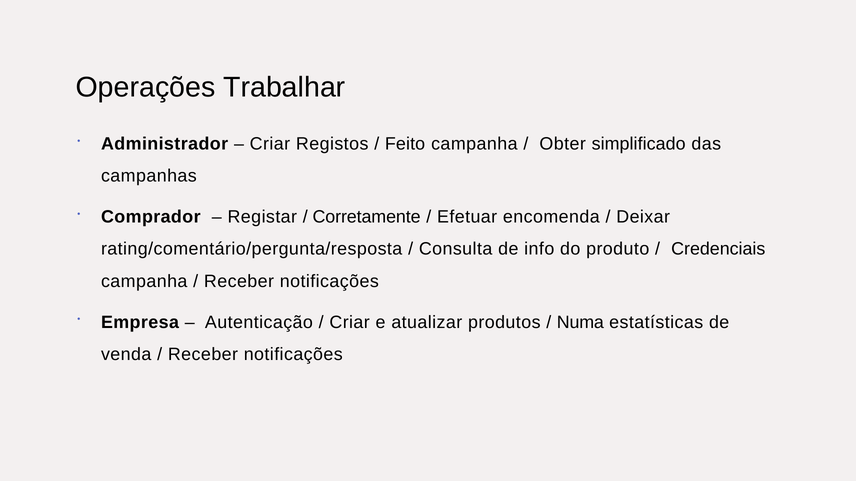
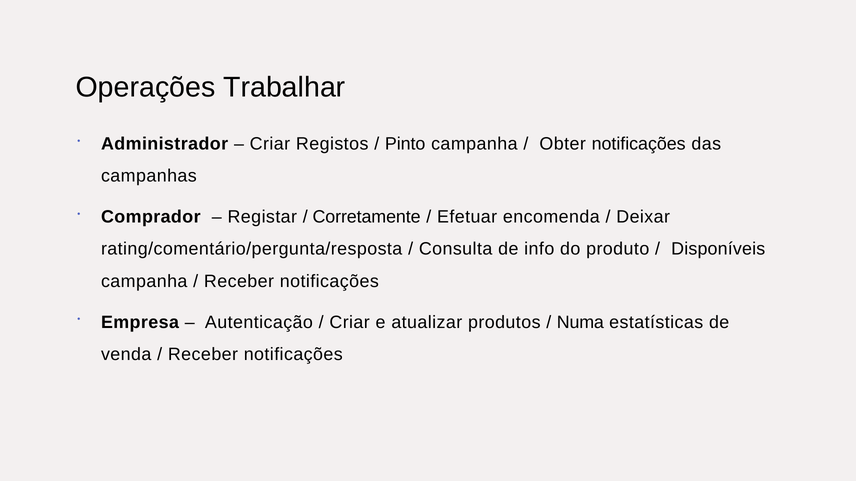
Feito: Feito -> Pinto (405, 144)
Obter simplificado: simplificado -> notificações (639, 144)
Credenciais: Credenciais -> Disponíveis (718, 249)
